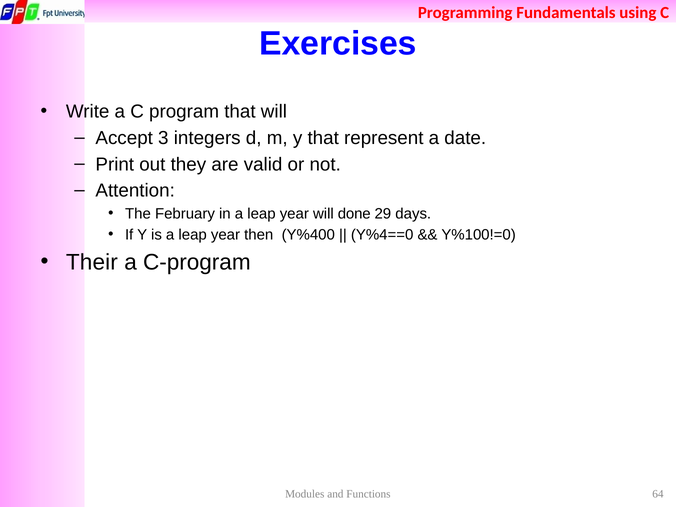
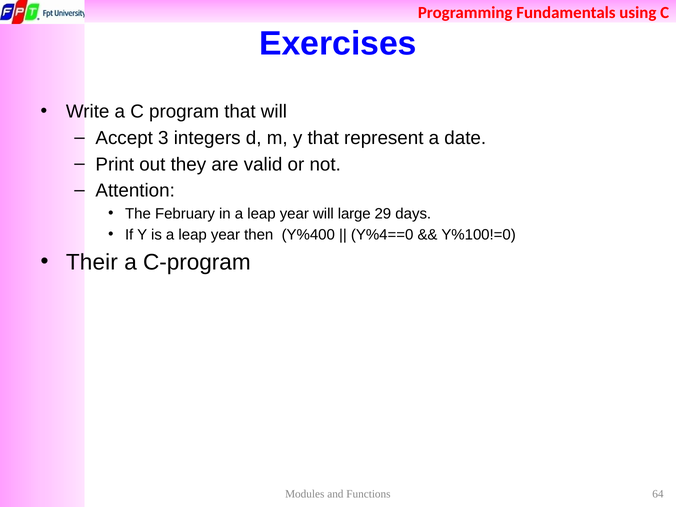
done: done -> large (354, 214)
